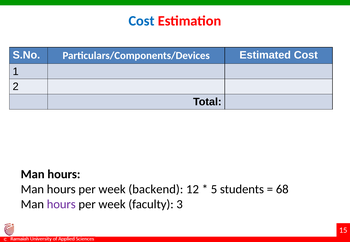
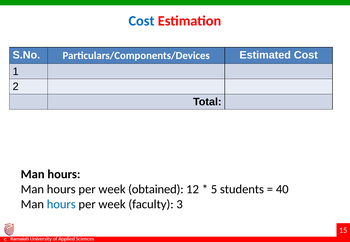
backend: backend -> obtained (156, 190)
68: 68 -> 40 (282, 190)
hours colour: purple -> blue (61, 205)
